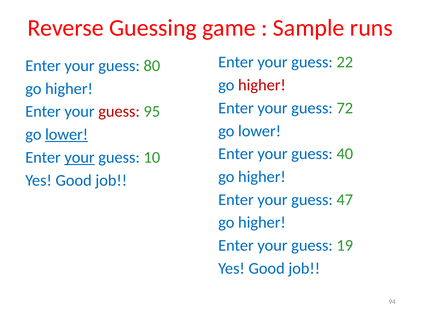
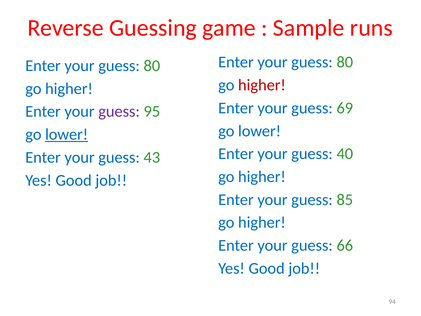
22: 22 -> 80 (345, 62)
72: 72 -> 69 (345, 108)
guess colour: red -> purple (119, 111)
your underline: present -> none (80, 157)
10: 10 -> 43 (152, 157)
47: 47 -> 85 (345, 199)
19: 19 -> 66 (345, 245)
